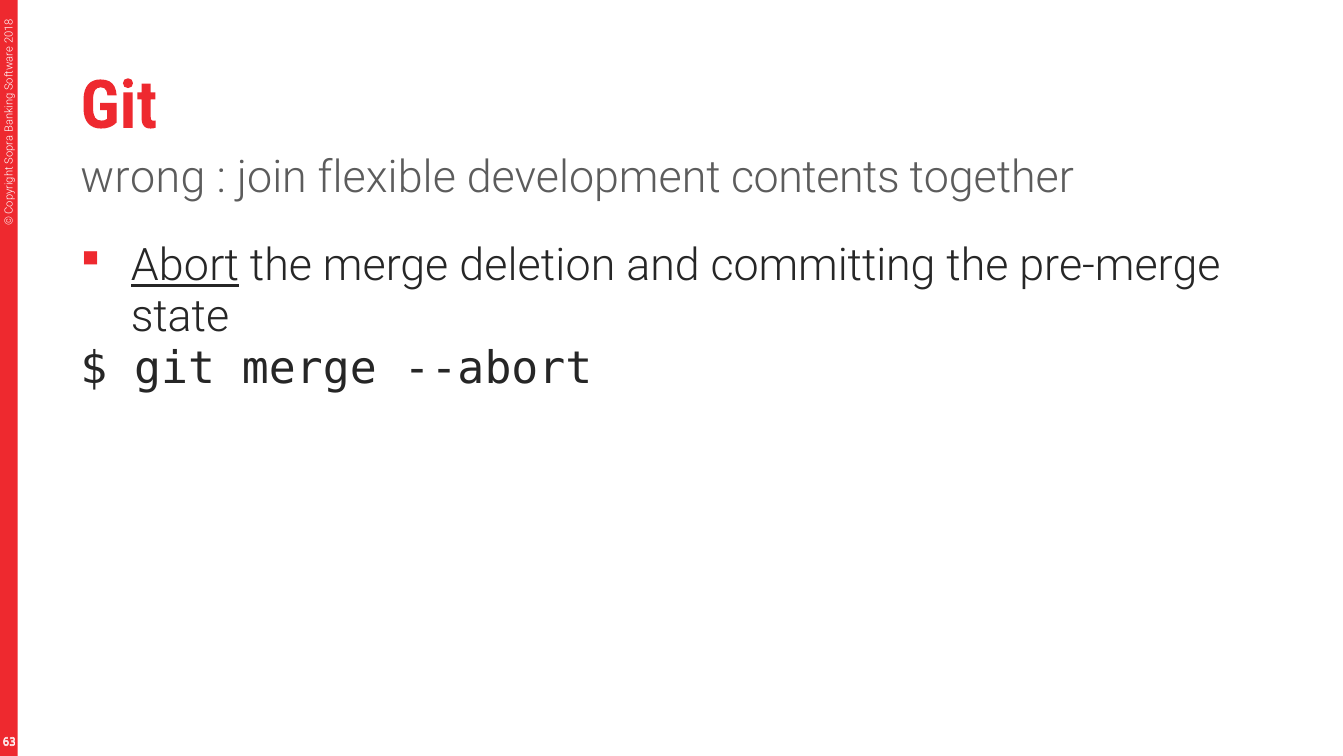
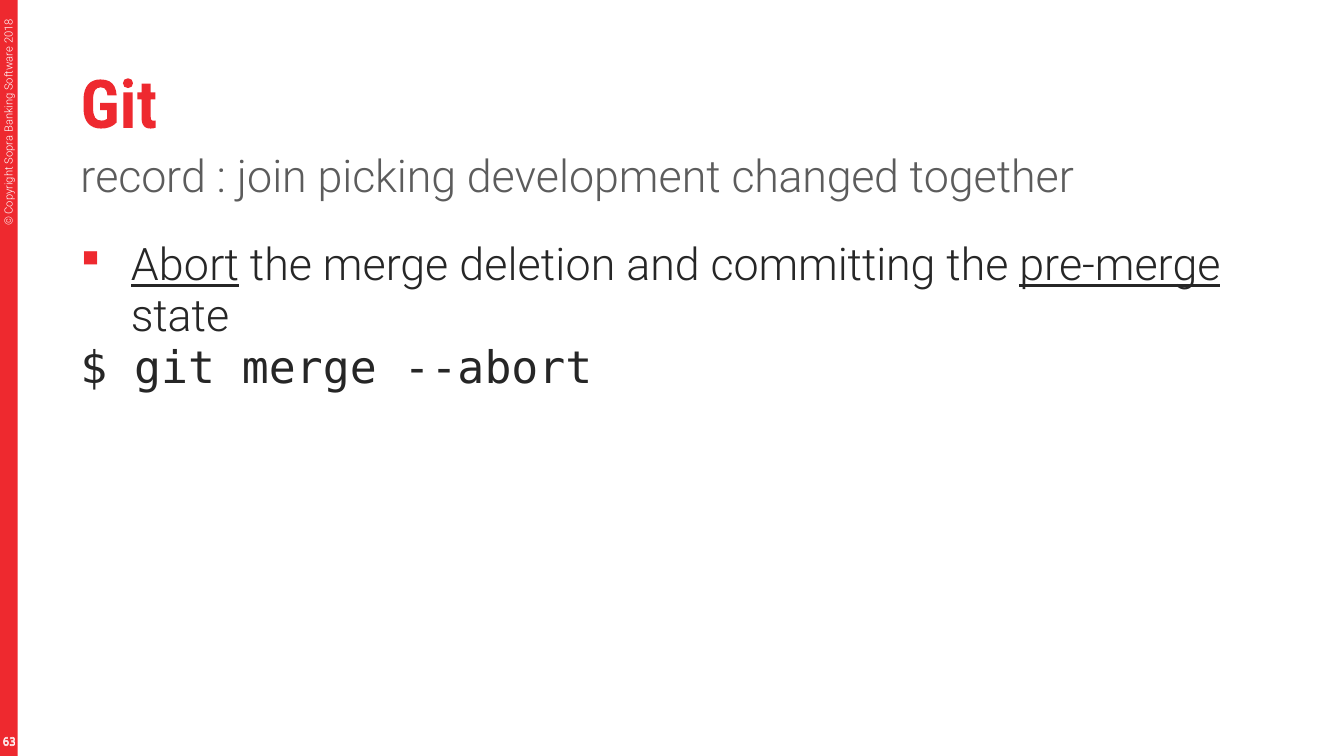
wrong: wrong -> record (143, 178)
flexible: flexible -> picking (387, 178)
contents: contents -> changed (815, 178)
pre-merge underline: none -> present (1120, 266)
